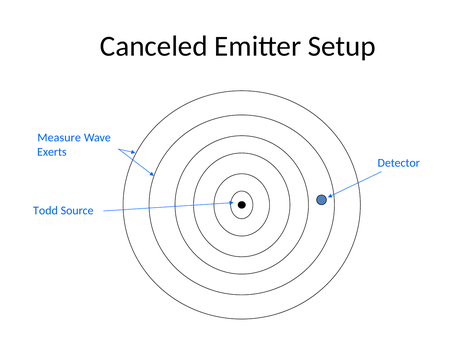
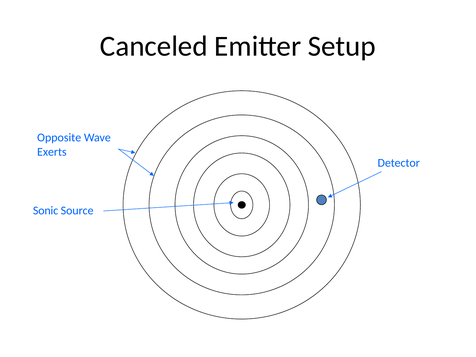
Measure: Measure -> Opposite (59, 138)
Todd: Todd -> Sonic (46, 210)
